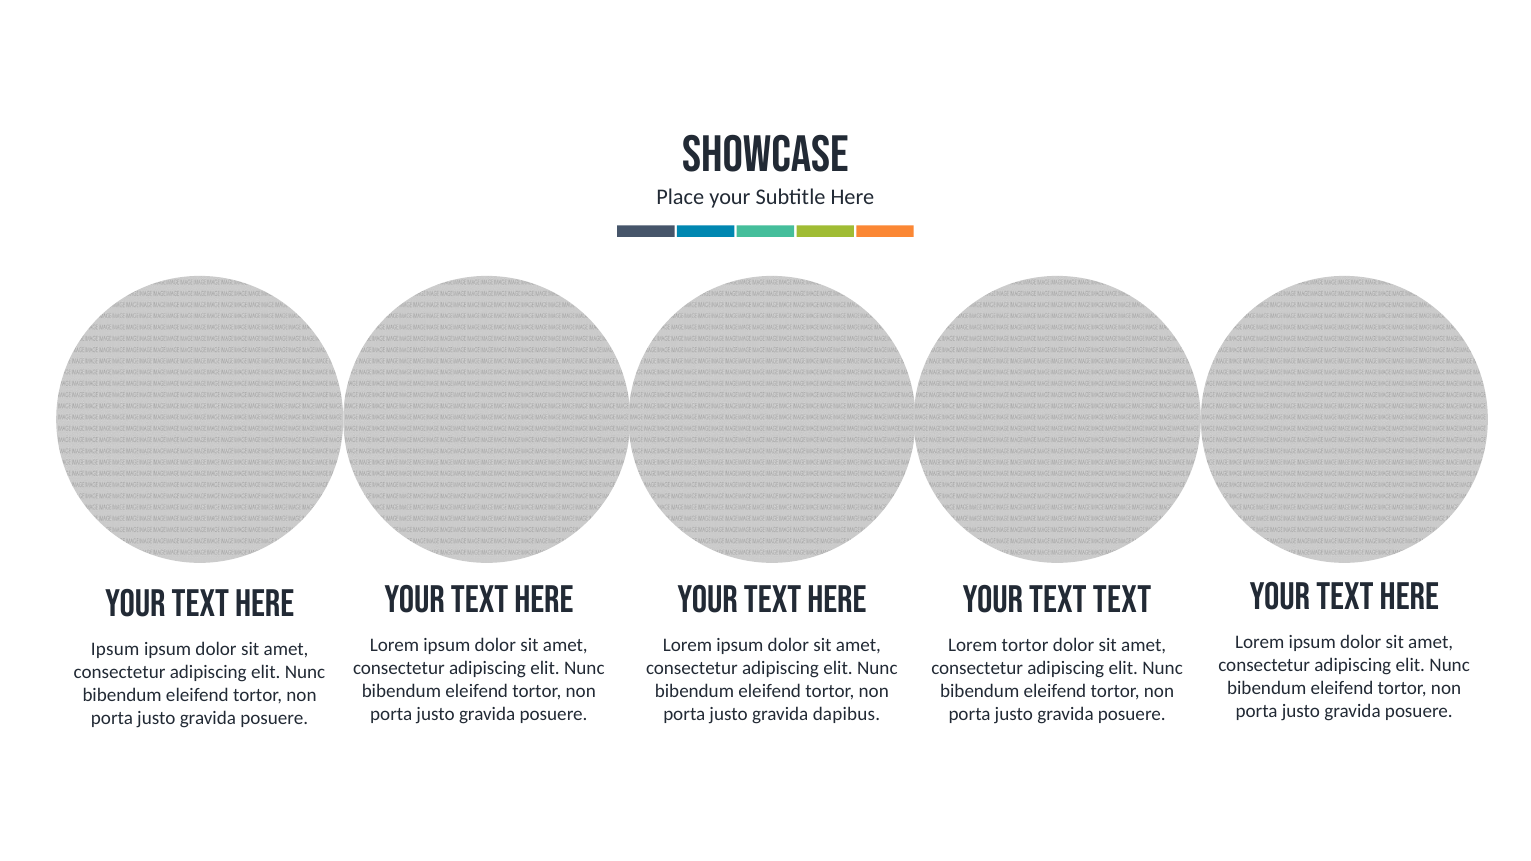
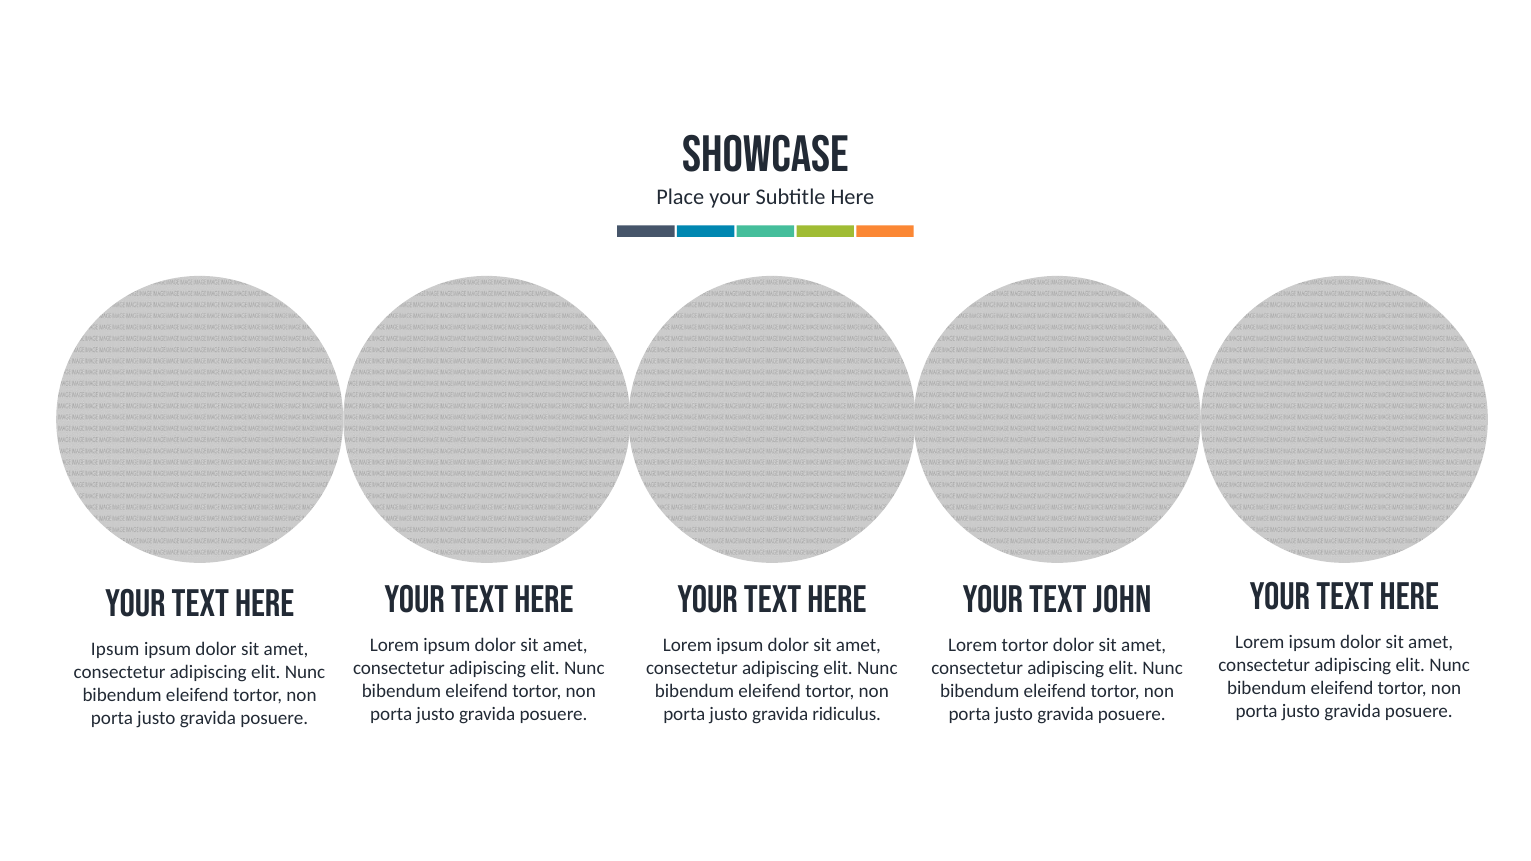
TEXT TEXT: TEXT -> JOHN (1122, 600)
dapibus: dapibus -> ridiculus (847, 714)
